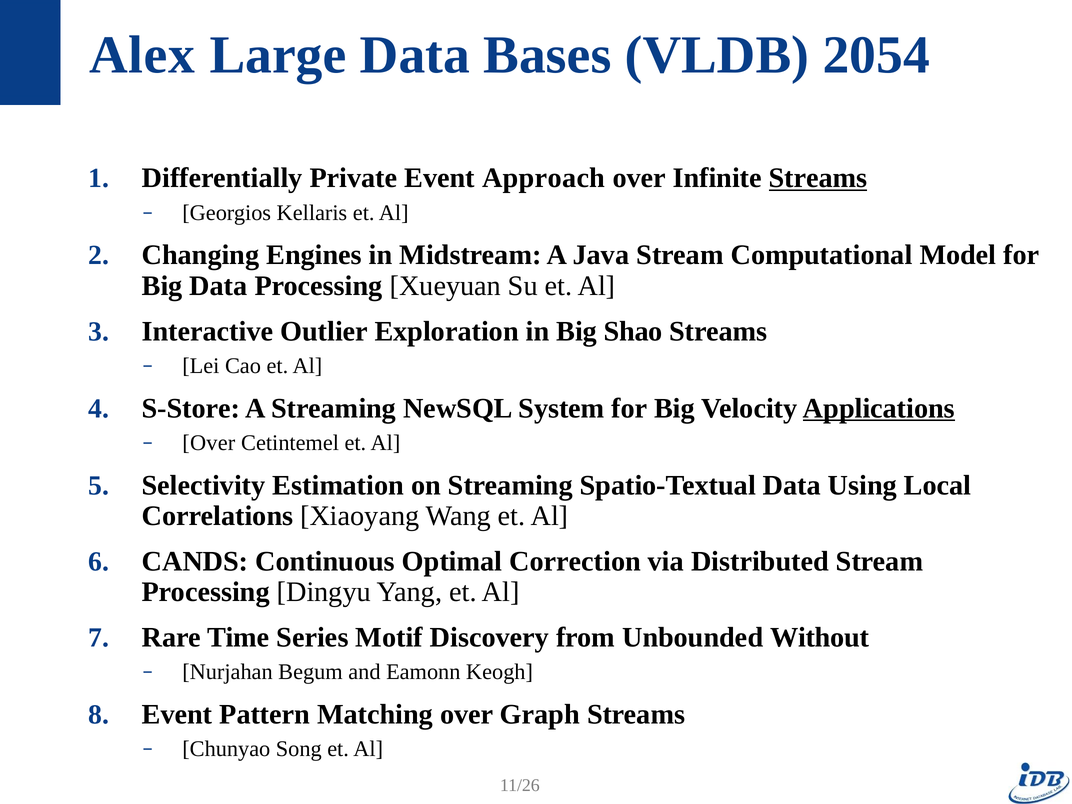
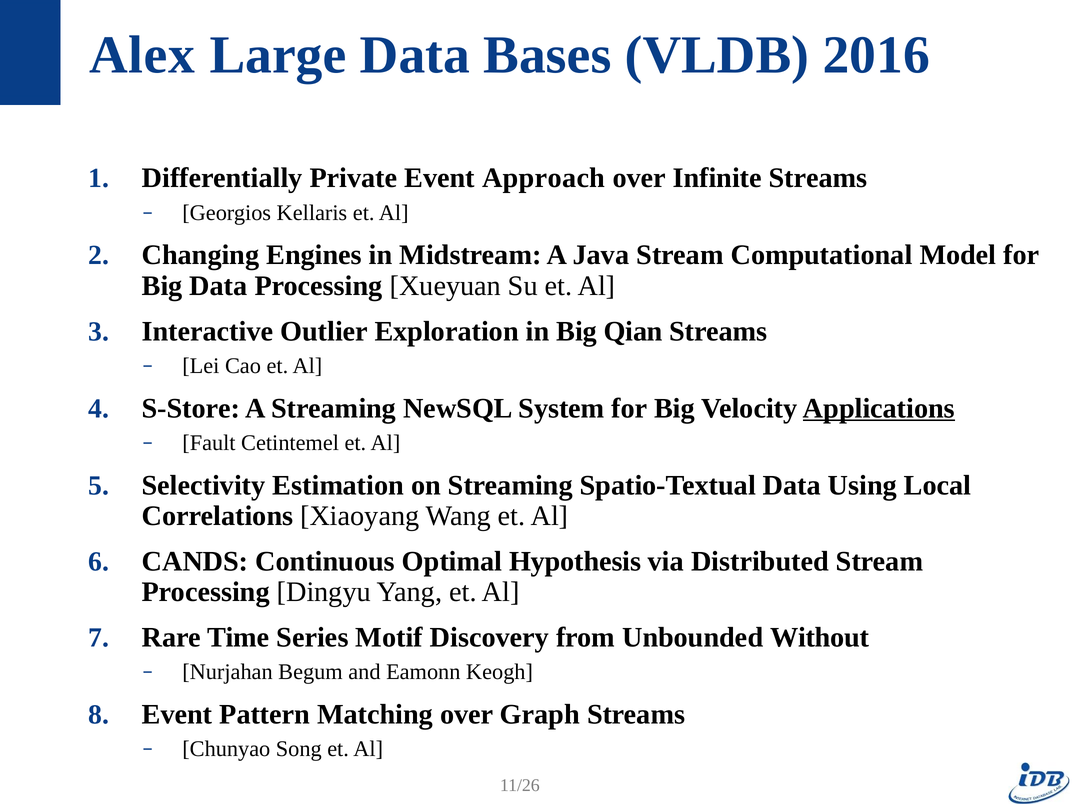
2054: 2054 -> 2016 (876, 55)
Streams underline: present -> none (818, 178)
Shao: Shao -> Qian (633, 331)
Over: Over -> Fault (209, 443)
Correction: Correction -> Hypothesis (575, 561)
